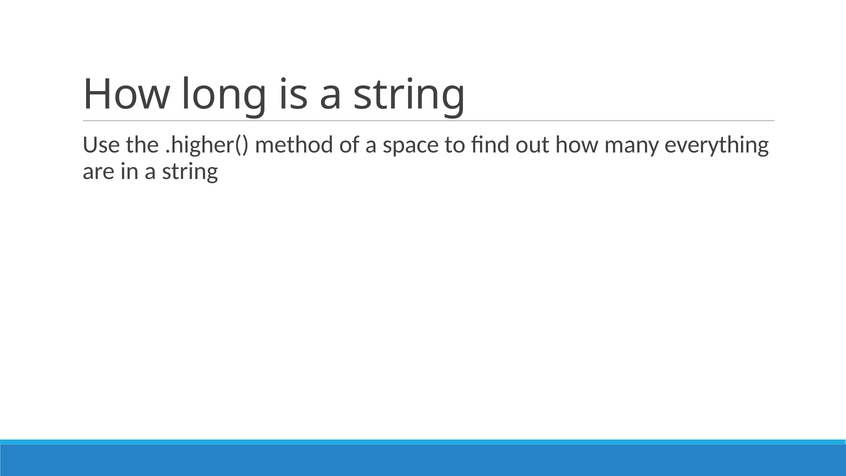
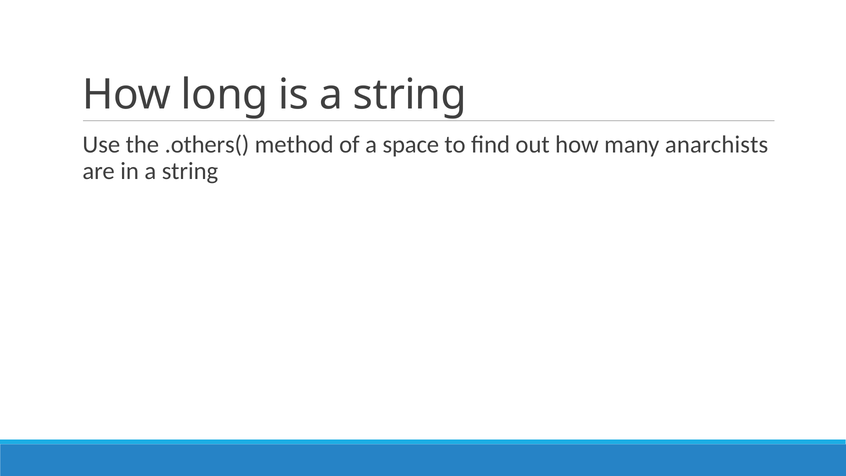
.higher(: .higher( -> .others( (207, 144)
everything: everything -> anarchists (717, 144)
